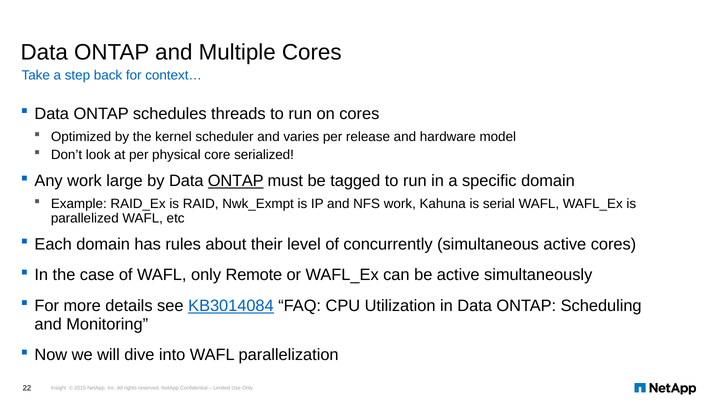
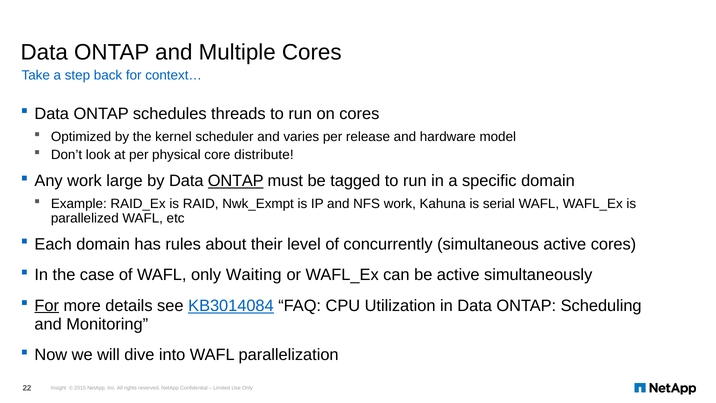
serialized: serialized -> distribute (264, 155)
Remote: Remote -> Waiting (254, 275)
For underline: none -> present (47, 305)
